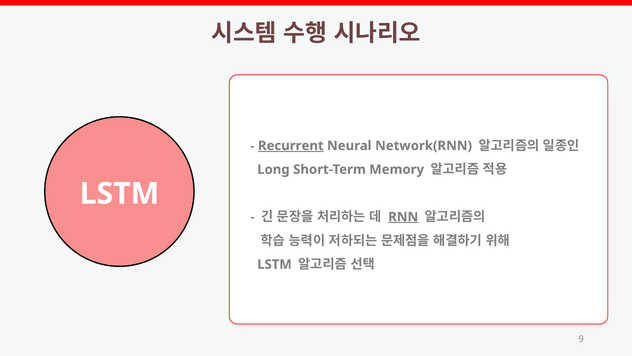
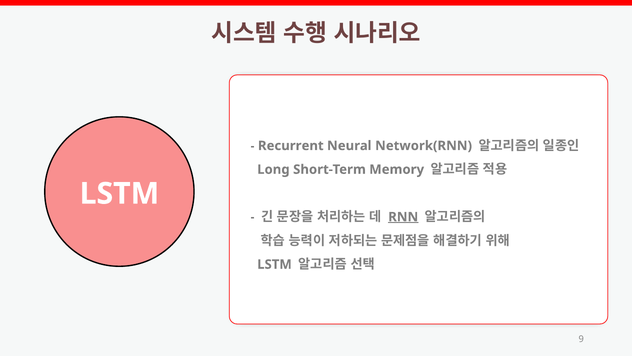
Recurrent underline: present -> none (291, 146)
